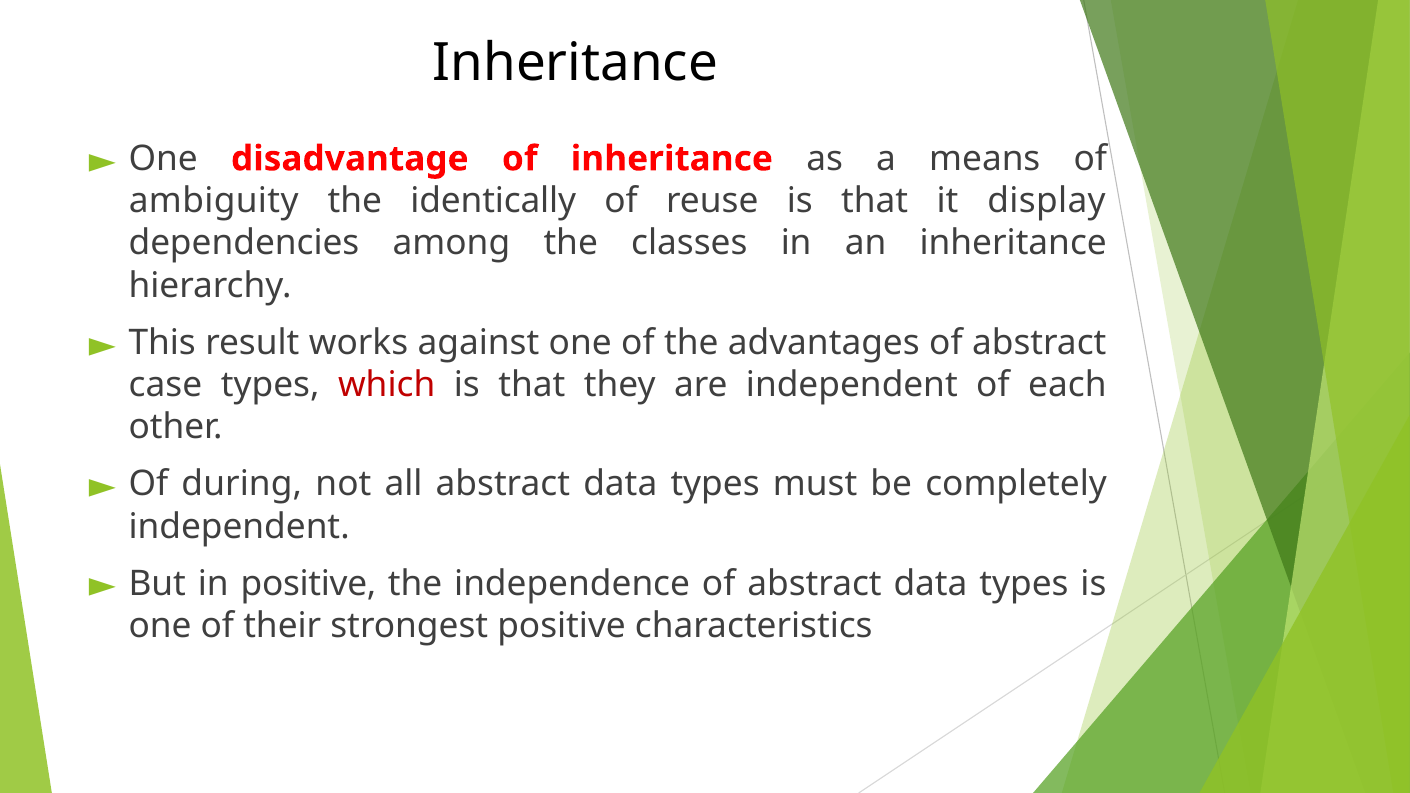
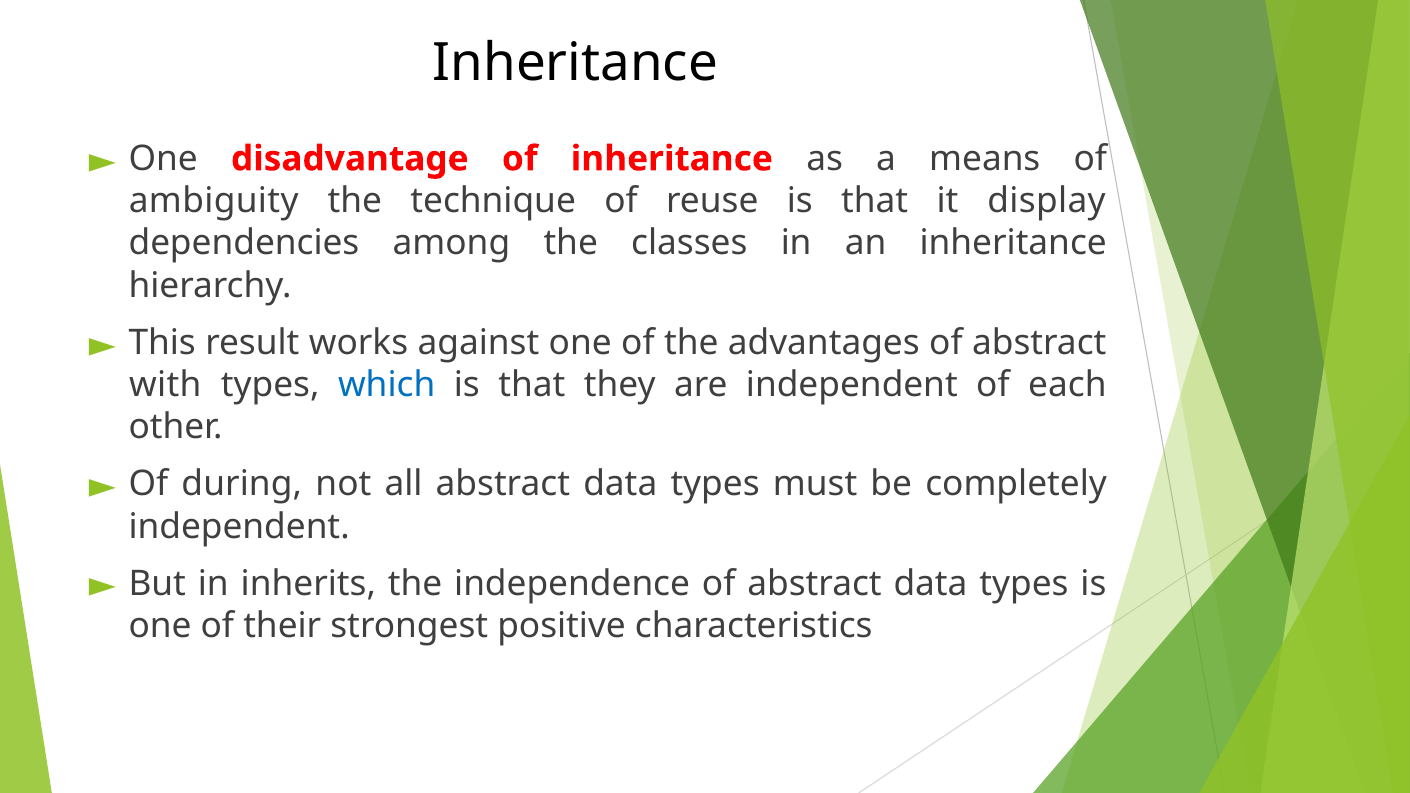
identically: identically -> technique (493, 201)
case: case -> with (165, 385)
which colour: red -> blue (387, 385)
in positive: positive -> inherits (308, 584)
